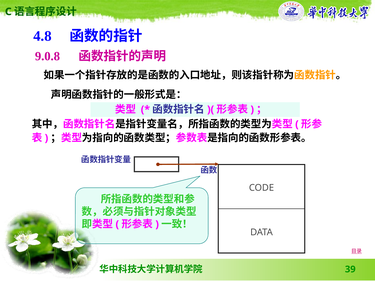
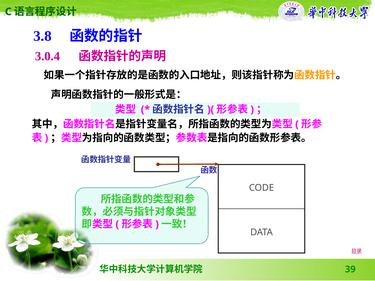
4.8: 4.8 -> 3.8 (42, 36)
9.0.8: 9.0.8 -> 3.0.4 (47, 56)
